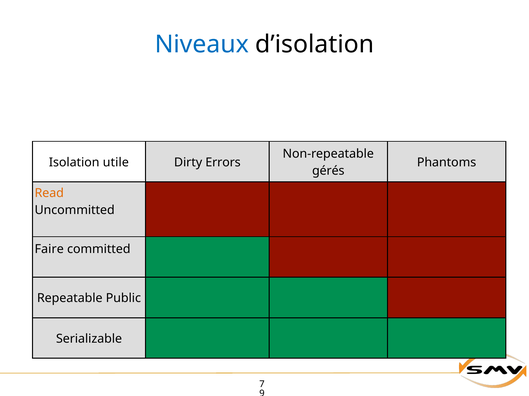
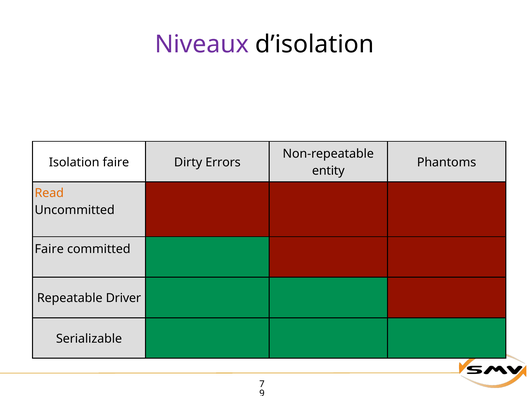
Niveaux colour: blue -> purple (202, 44)
Isolation utile: utile -> faire (116, 163)
gérés: gérés -> entity (328, 171)
Public: Public -> Driver (123, 299)
